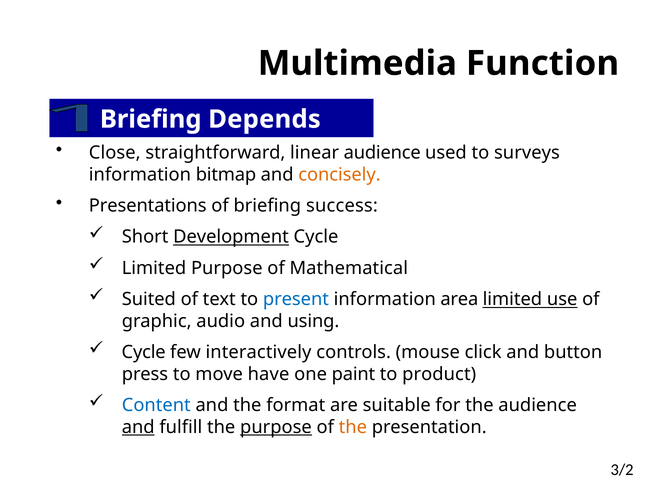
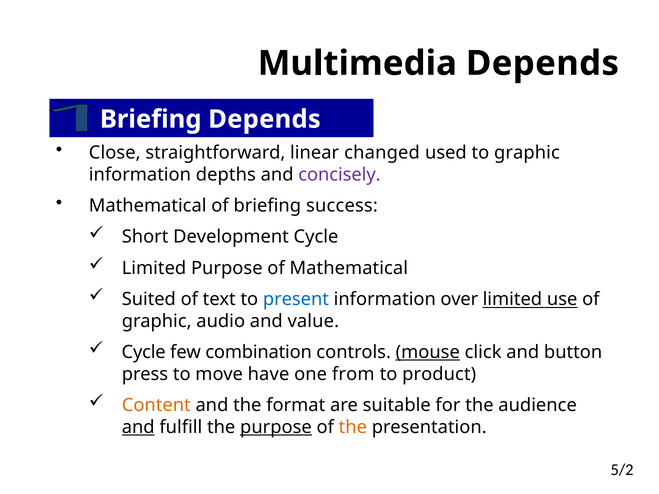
Multimedia Function: Function -> Depends (542, 63)
linear audience: audience -> changed (382, 153)
to surveys: surveys -> graphic (527, 153)
bitmap: bitmap -> depths (226, 175)
concisely colour: orange -> purple (339, 175)
Presentations: Presentations -> Mathematical (148, 206)
Development underline: present -> none (231, 237)
area: area -> over (459, 299)
using: using -> value (313, 321)
interactively: interactively -> combination (259, 352)
mouse underline: none -> present (428, 352)
paint: paint -> from (353, 374)
Content colour: blue -> orange (156, 406)
3/2: 3/2 -> 5/2 (622, 470)
